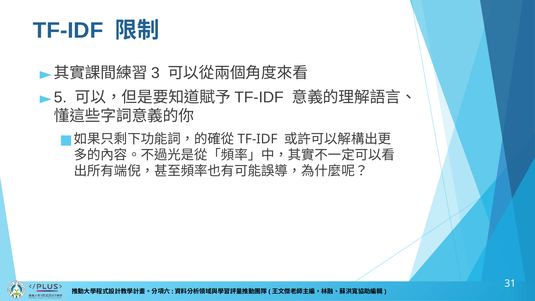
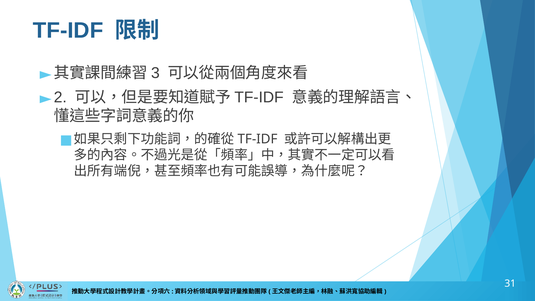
5: 5 -> 2 (60, 97)
